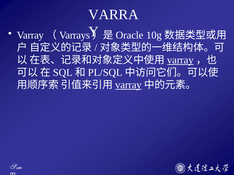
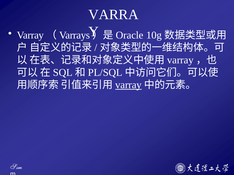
varray underline: present -> none (180, 60)
